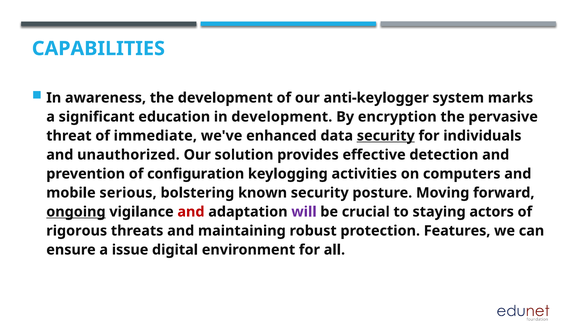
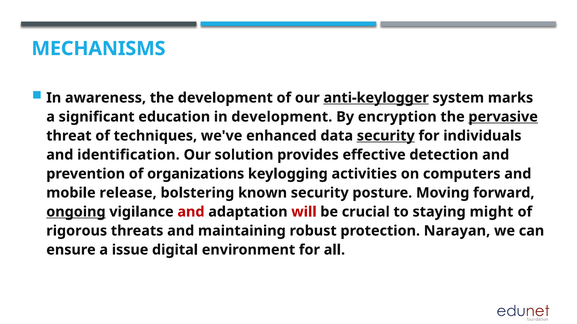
CAPABILITIES: CAPABILITIES -> MECHANISMS (98, 49)
anti-keylogger underline: none -> present (376, 98)
pervasive underline: none -> present (503, 117)
immediate: immediate -> techniques (155, 136)
unauthorized: unauthorized -> identification (128, 155)
configuration: configuration -> organizations (196, 174)
serious: serious -> release (128, 193)
will colour: purple -> red (304, 212)
actors: actors -> might (492, 212)
Features: Features -> Narayan (457, 231)
